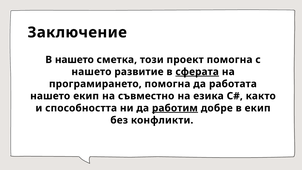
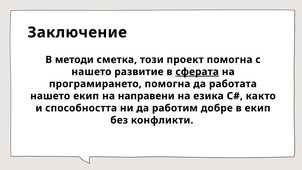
В нашето: нашето -> методи (74, 60)
съвместно: съвместно -> направени (146, 96)
работим underline: present -> none (175, 108)
